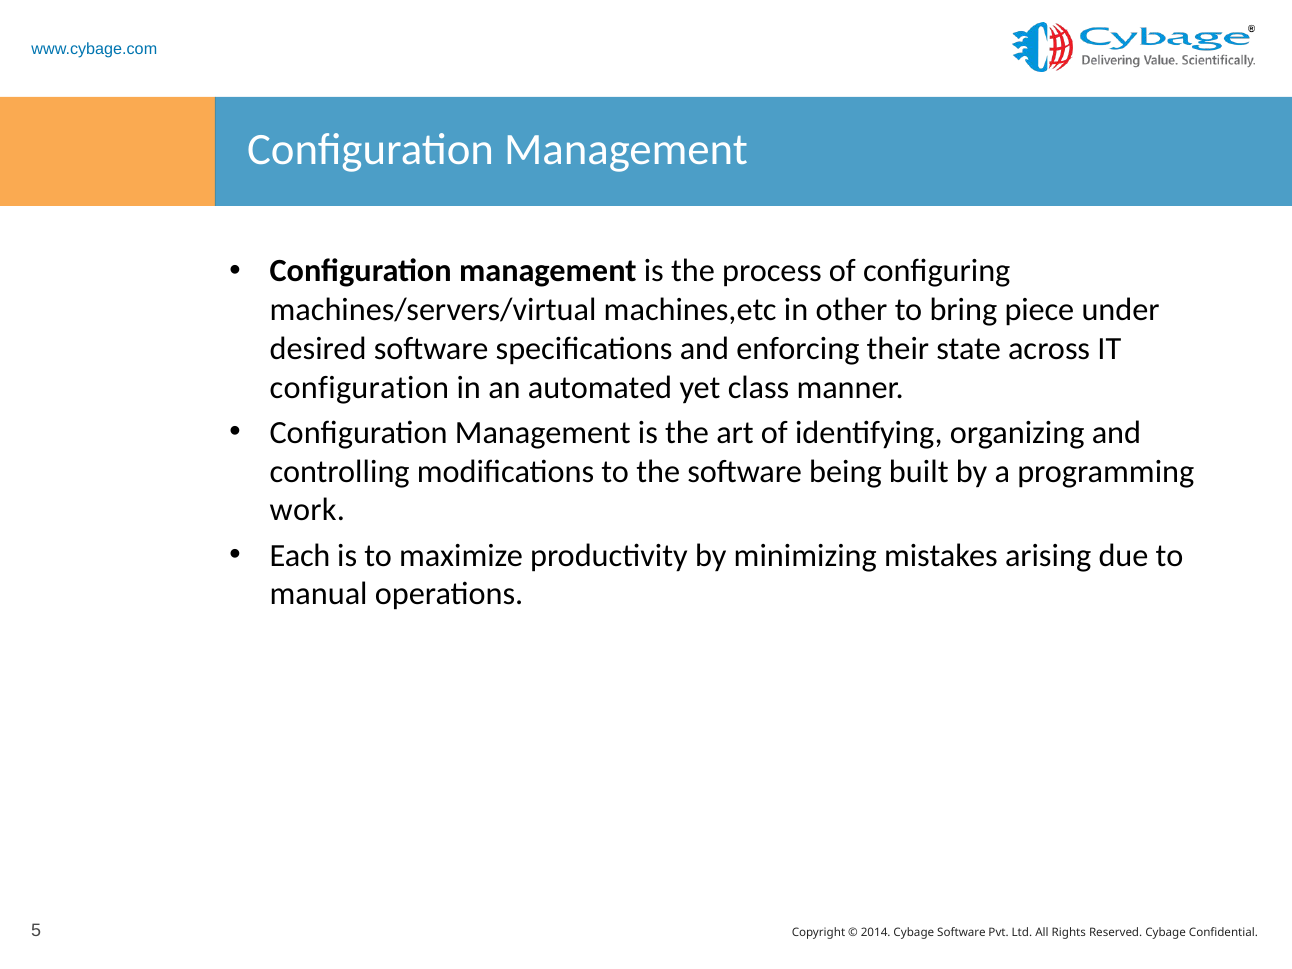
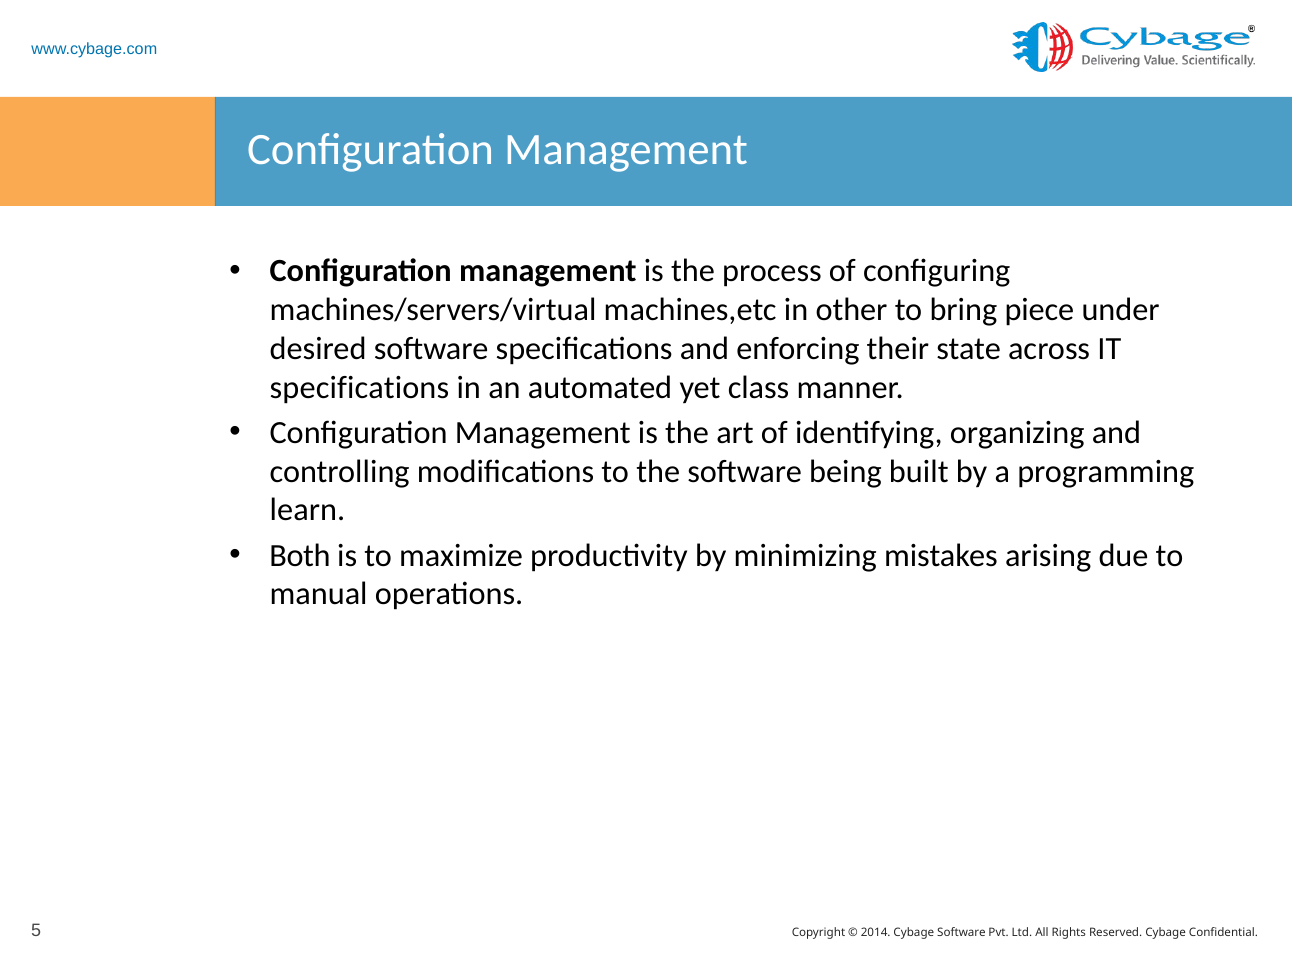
configuration: configuration -> specifications (359, 388)
work: work -> learn (308, 510)
Each: Each -> Both (300, 556)
